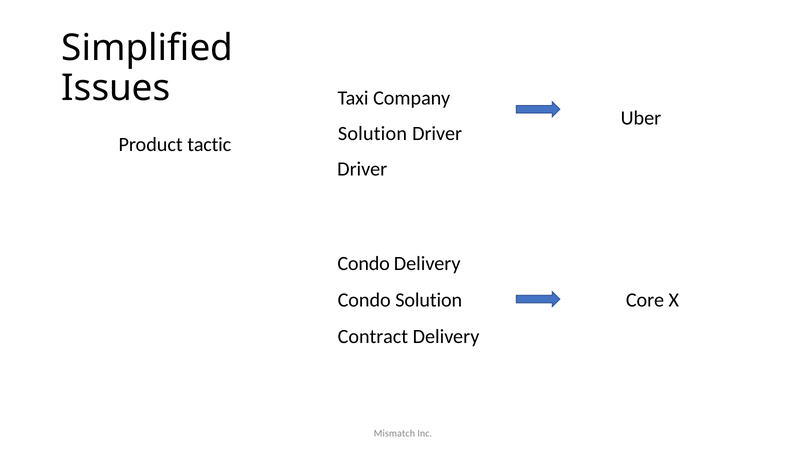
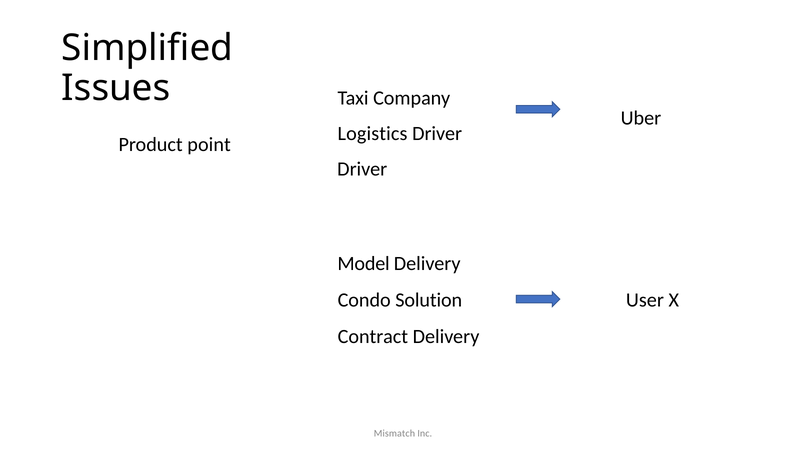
Solution: Solution -> Logistics (372, 133)
tactic: tactic -> point (209, 144)
Condo: Condo -> Model (364, 263)
Core: Core -> User (645, 300)
